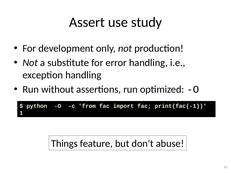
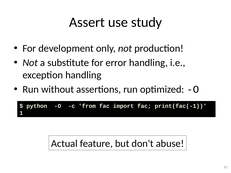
Things: Things -> Actual (64, 144)
